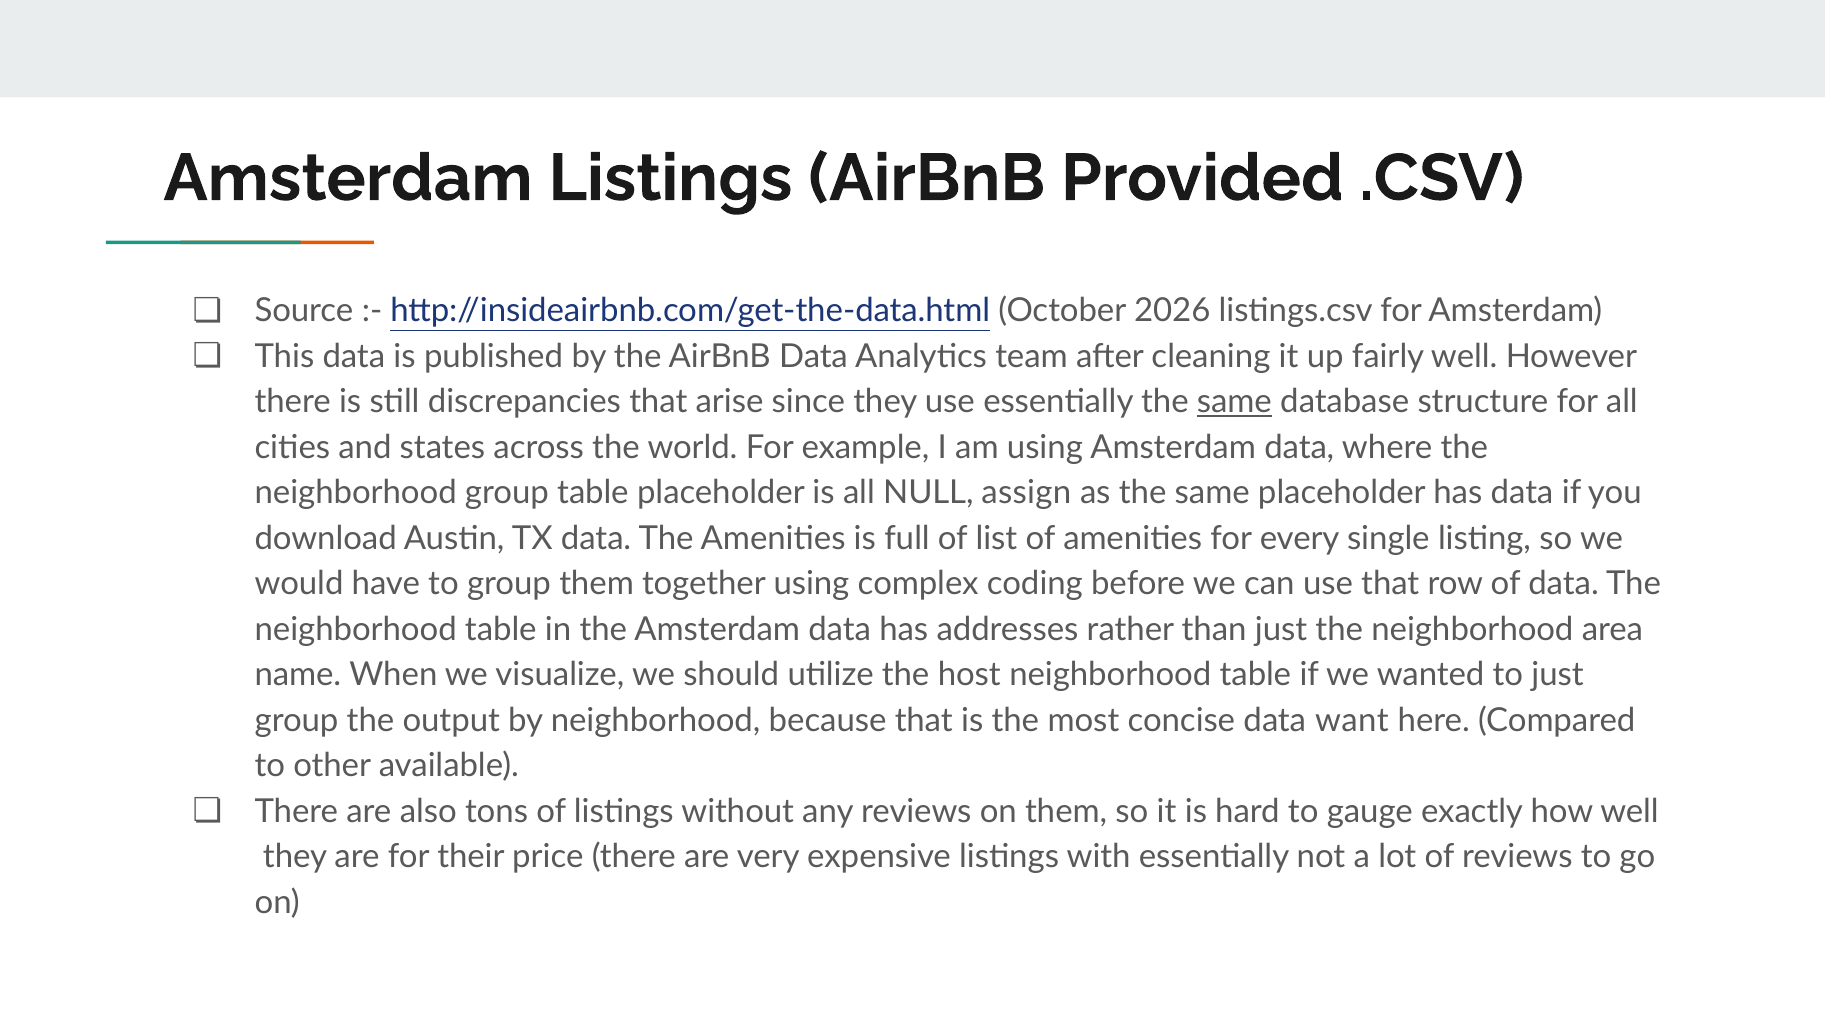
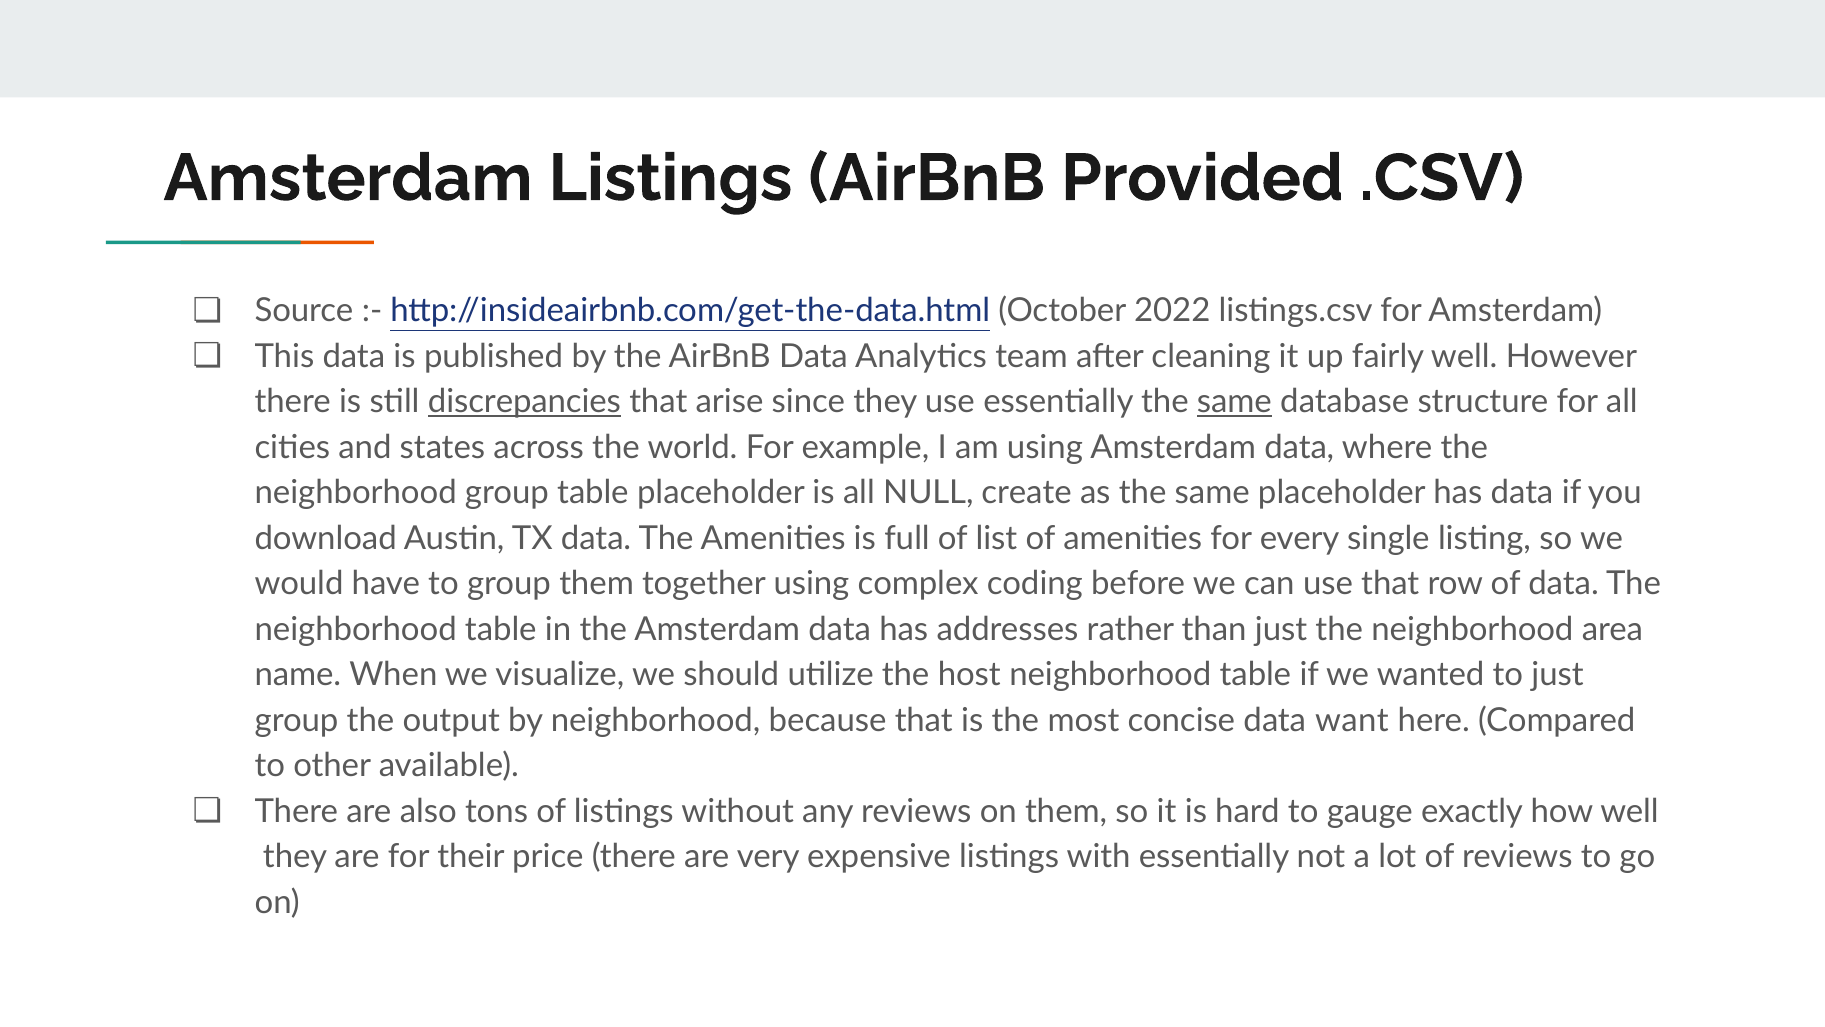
2026: 2026 -> 2022 (1172, 311)
discrepancies underline: none -> present (524, 402)
assign: assign -> create (1027, 493)
